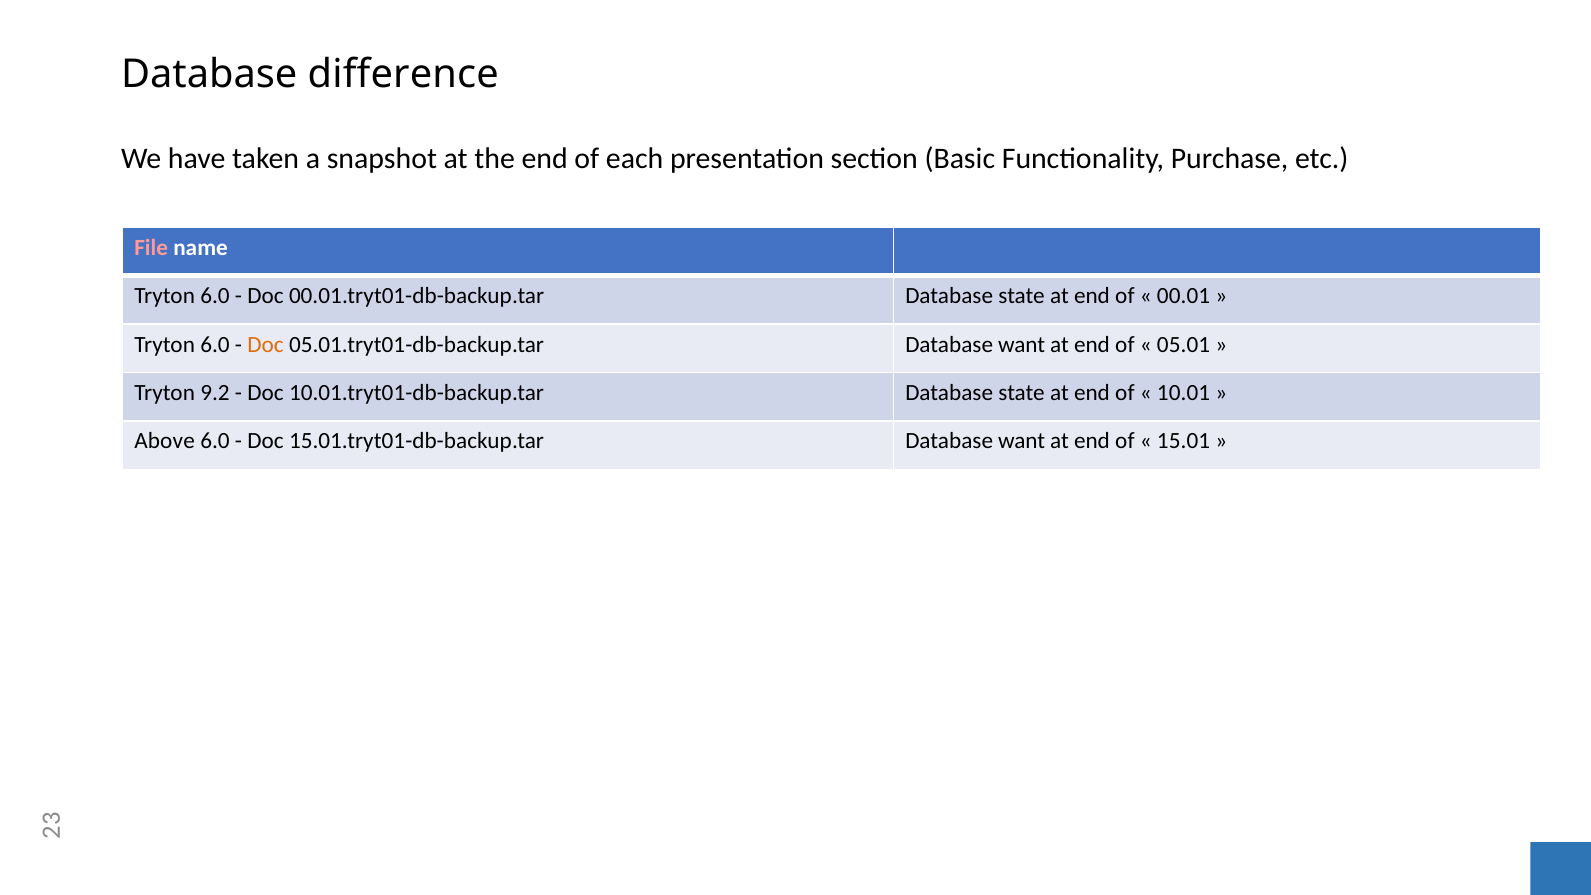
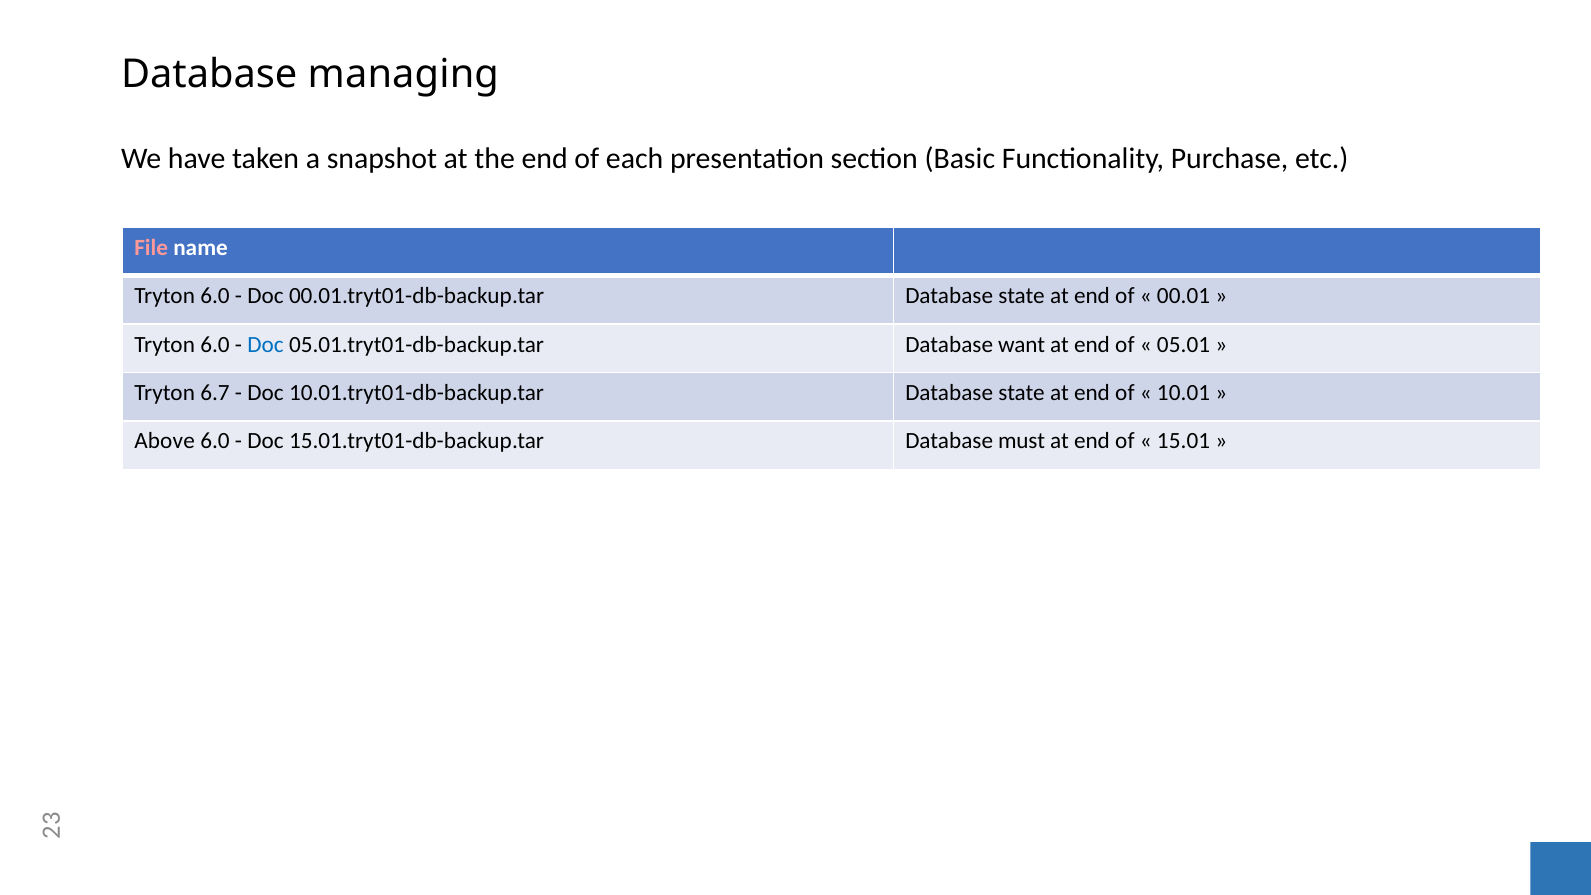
difference: difference -> managing (403, 75)
Doc colour: orange -> blue (265, 344)
9.2: 9.2 -> 6.7 (215, 393)
15.01.tryt01-db-backup.tar Database want: want -> must (1022, 441)
